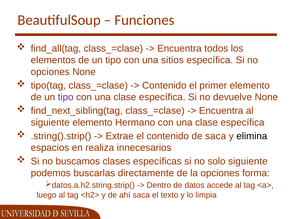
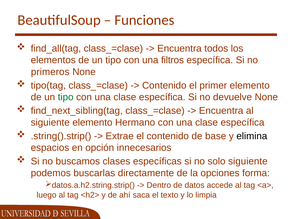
sitios: sitios -> filtros (173, 60)
opciones: opciones -> primeros (50, 72)
tipo colour: purple -> green (66, 97)
de saca: saca -> base (216, 136)
realiza: realiza -> opción (100, 148)
